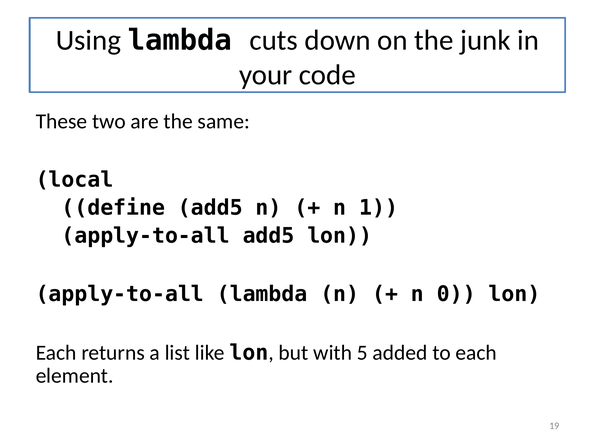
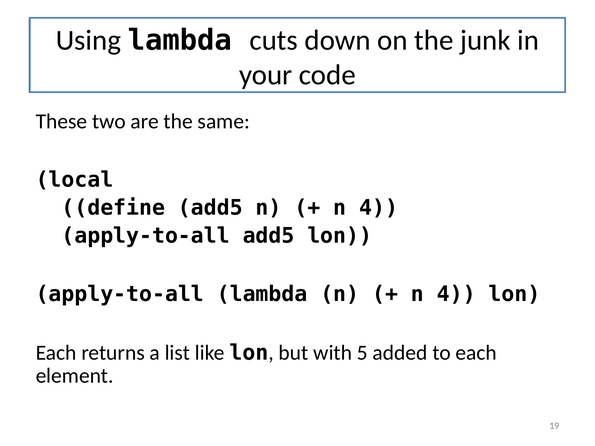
1: 1 -> 4 (379, 208)
0: 0 -> 4 (456, 294)
